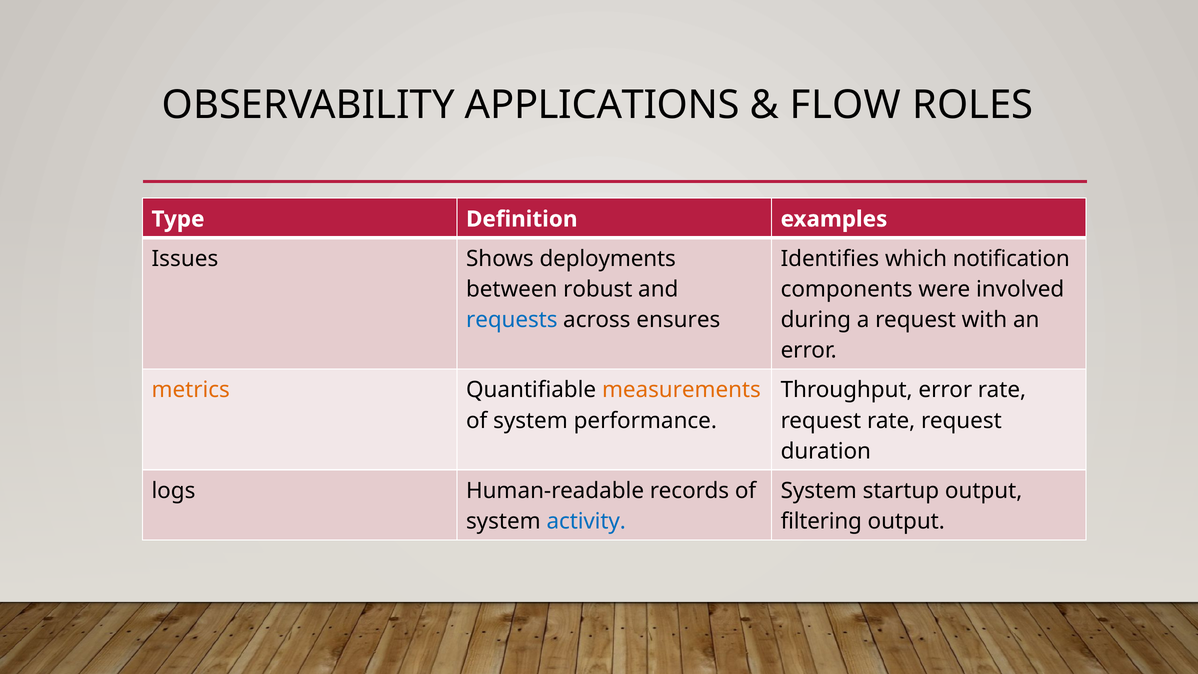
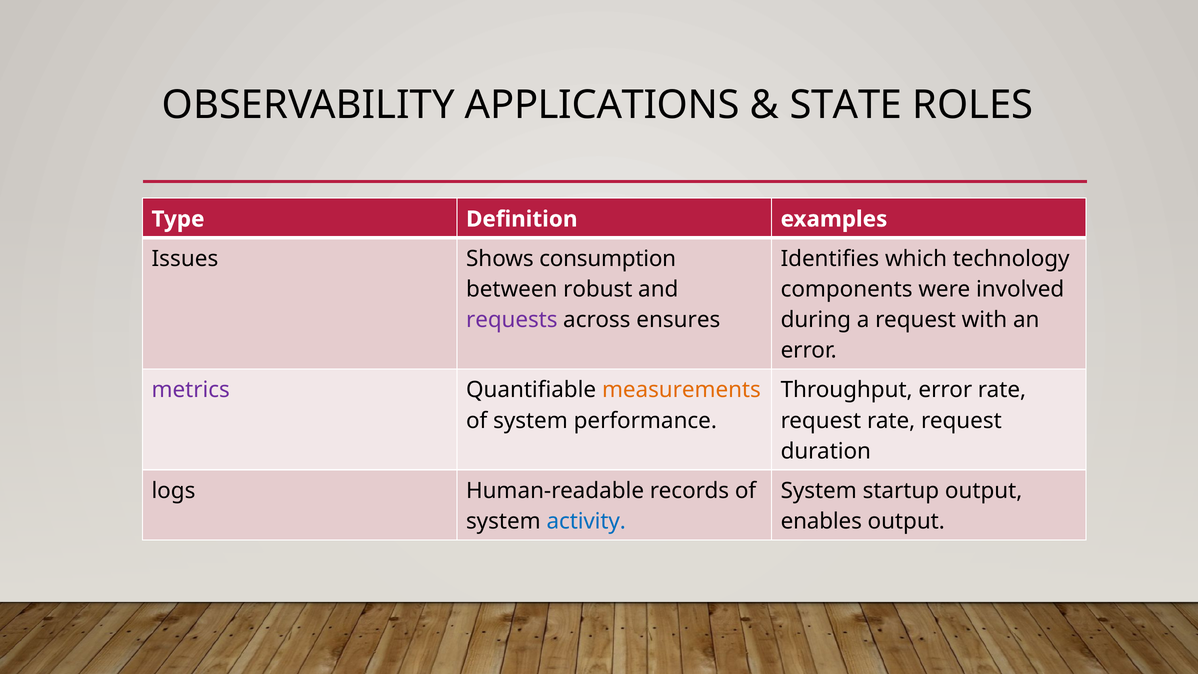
FLOW: FLOW -> STATE (846, 105)
deployments: deployments -> consumption (608, 259)
notification: notification -> technology (1011, 259)
requests colour: blue -> purple (512, 320)
metrics colour: orange -> purple (191, 390)
filtering: filtering -> enables (821, 521)
